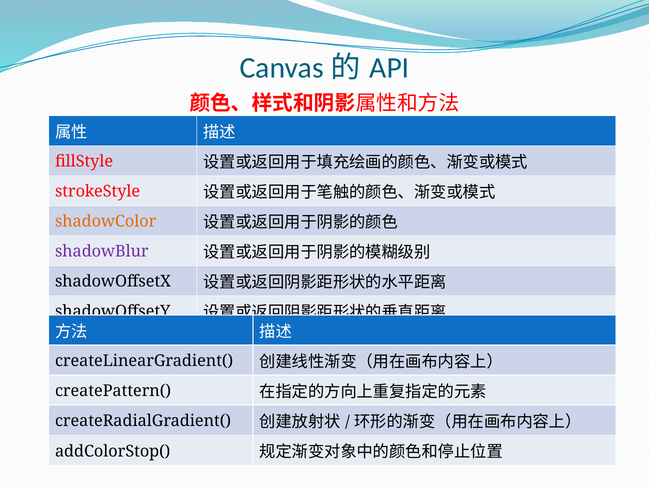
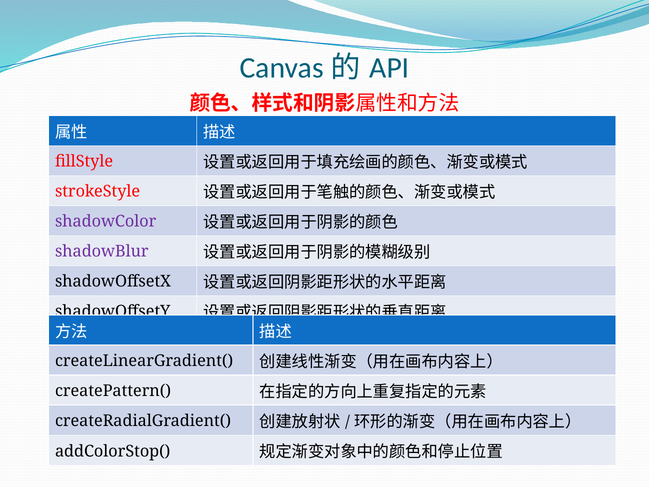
shadowColor colour: orange -> purple (106, 221)
